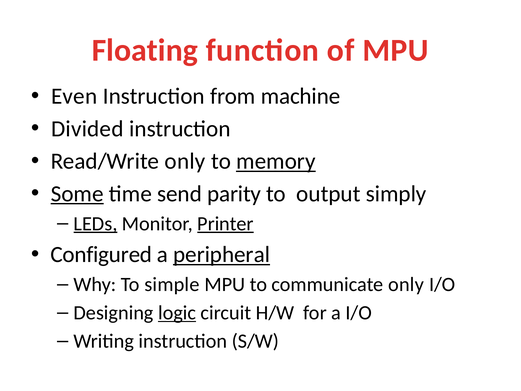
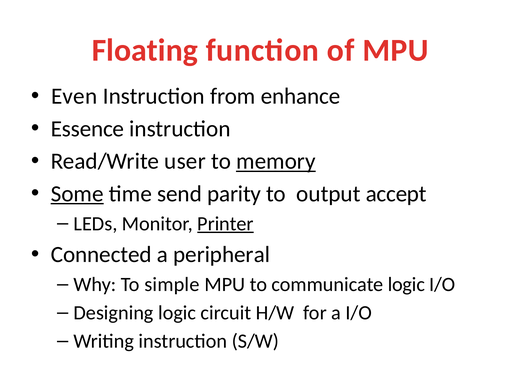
machine: machine -> enhance (300, 96)
Divided: Divided -> Essence (87, 129)
Read/Write only: only -> user (185, 161)
simply: simply -> accept (396, 194)
LEDs underline: present -> none (95, 224)
Configured: Configured -> Connected (101, 254)
peripheral underline: present -> none (222, 254)
communicate only: only -> logic (406, 284)
logic underline: present -> none (177, 313)
